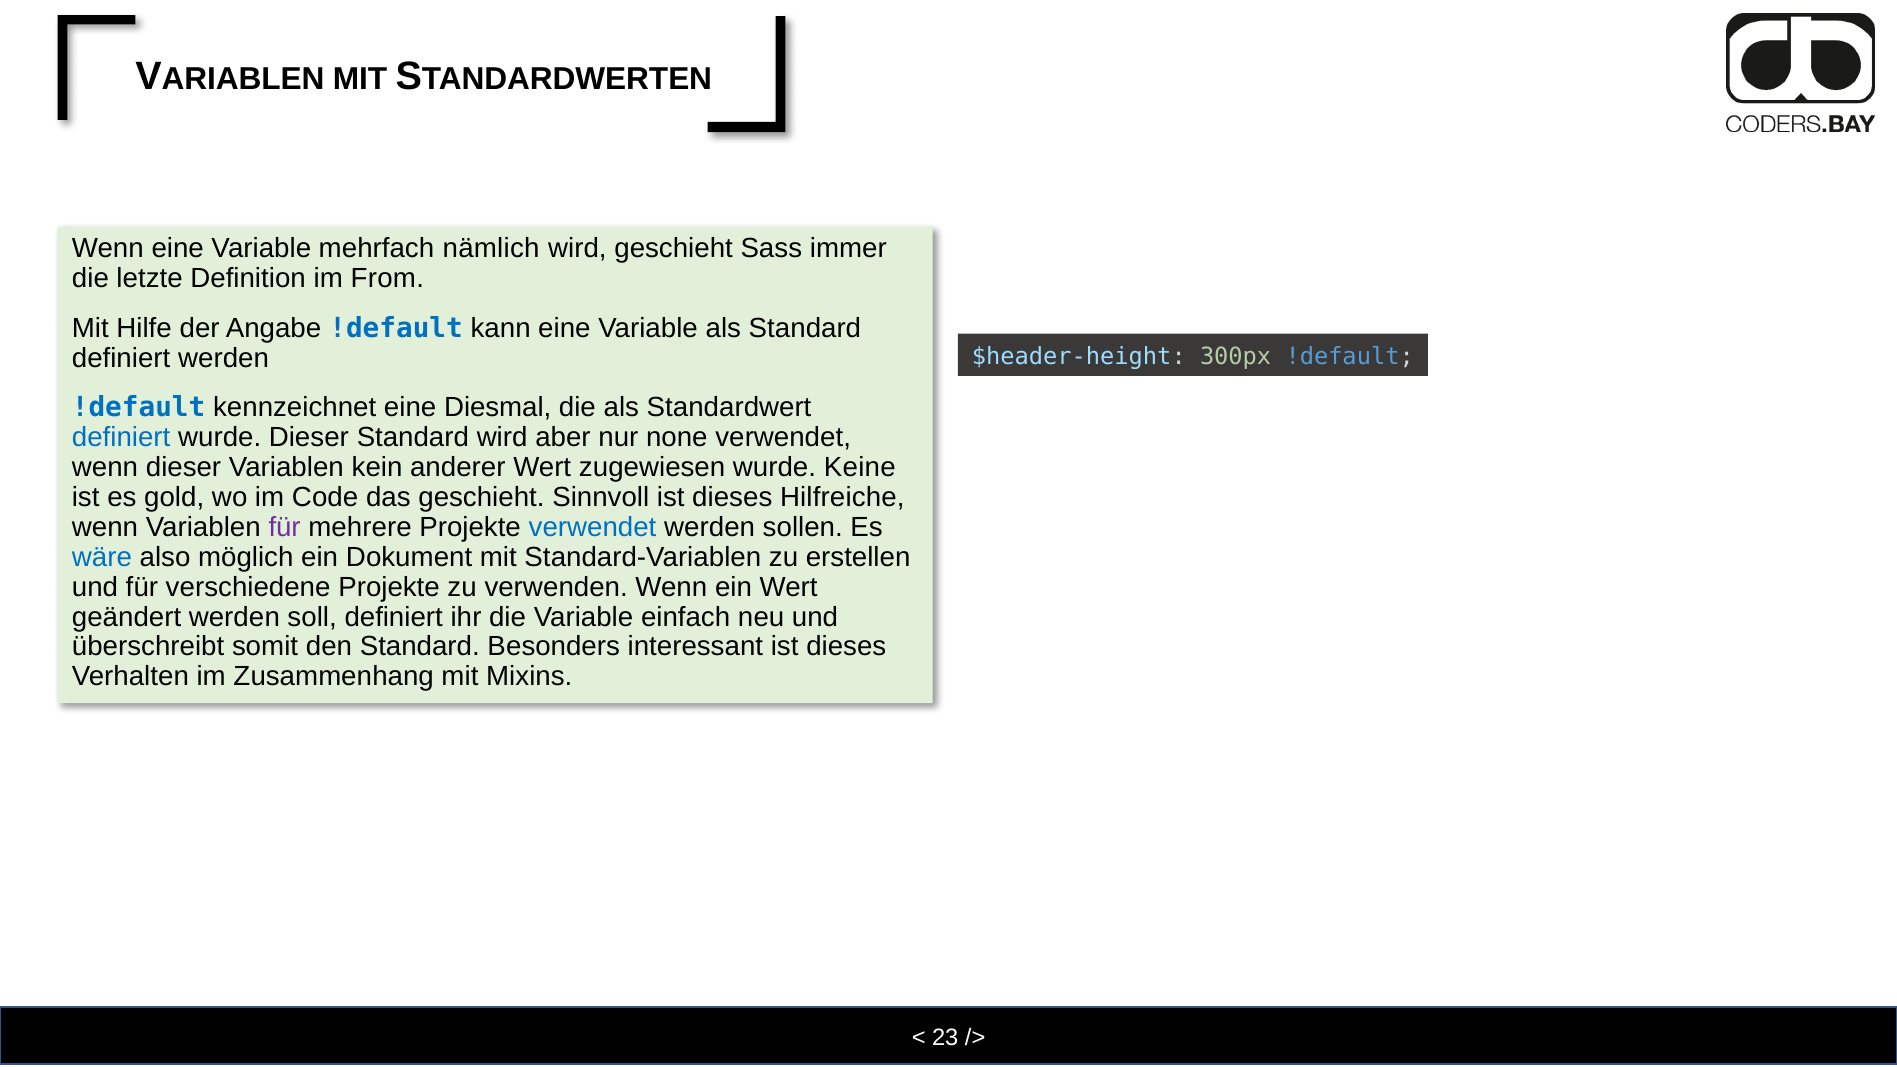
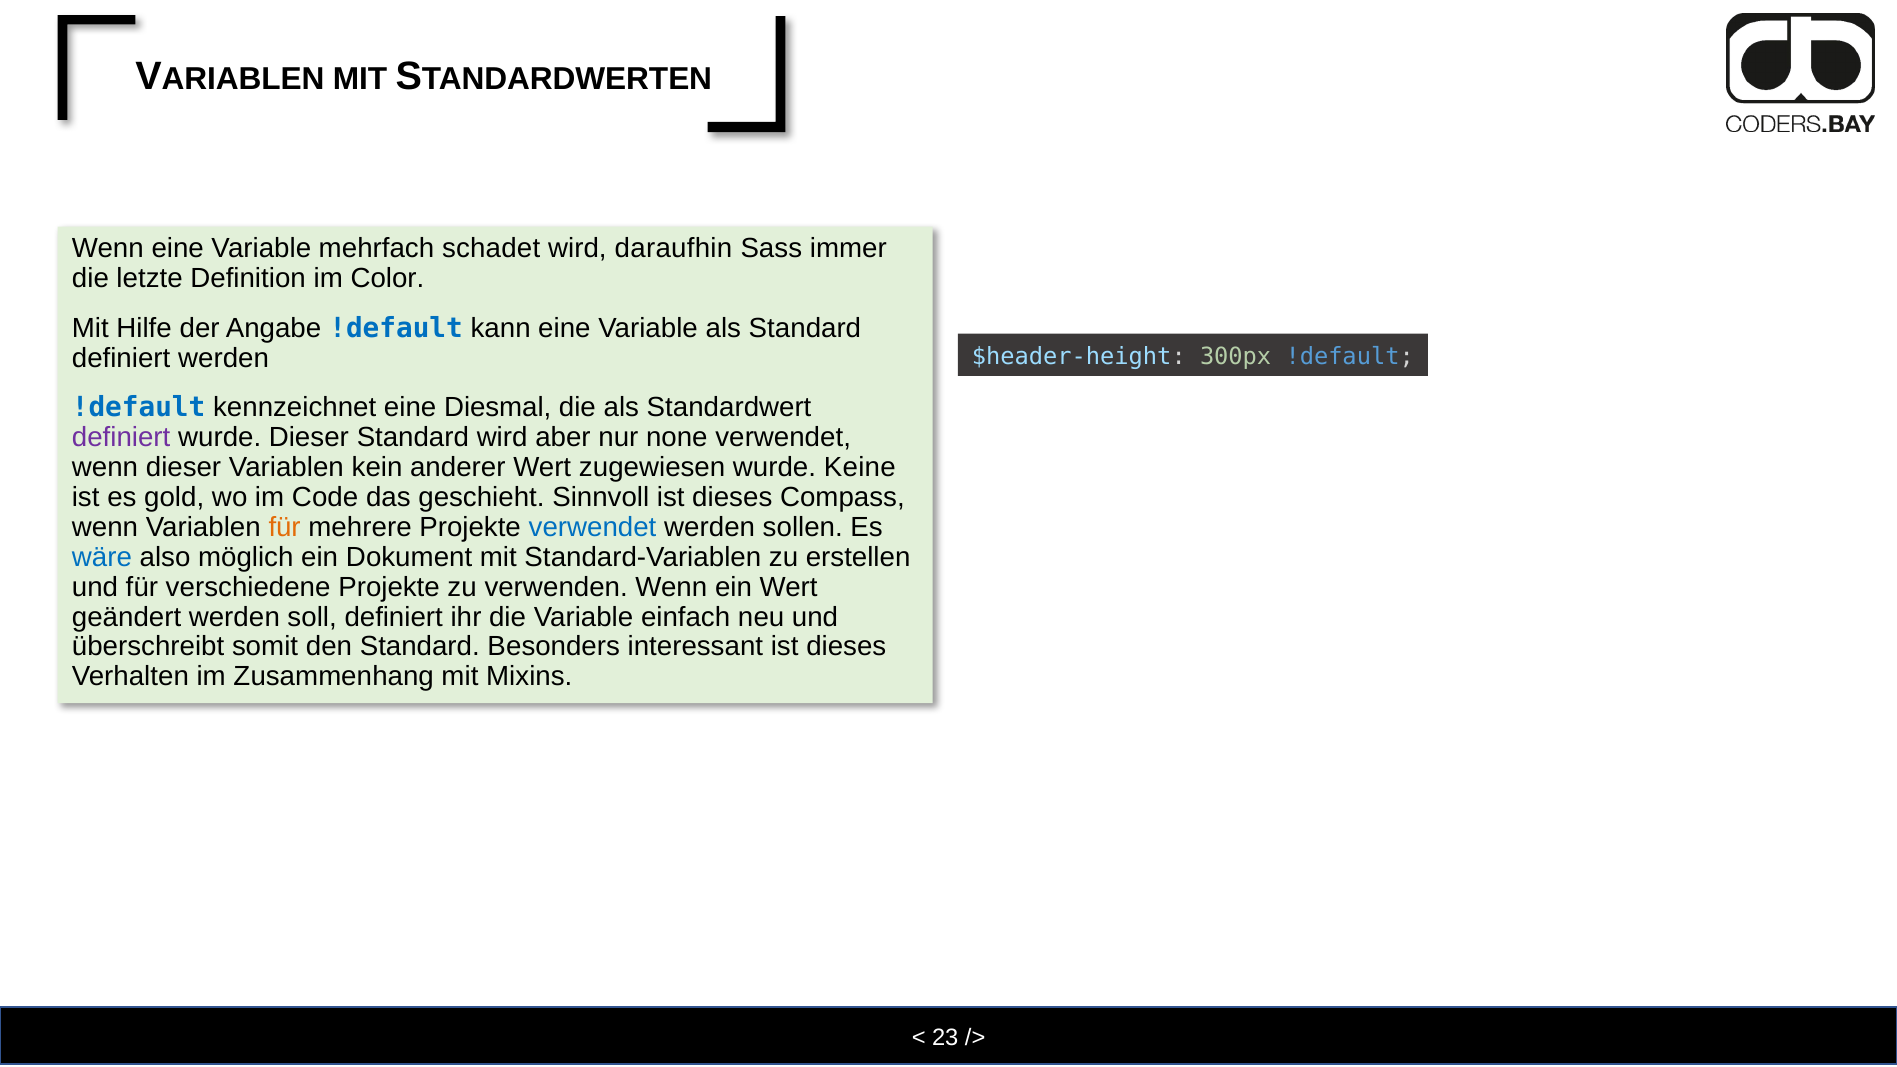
nämlich: nämlich -> schadet (491, 248)
wird geschieht: geschieht -> daraufhin (673, 248)
From: From -> Color (387, 278)
definiert colour: blue -> purple (121, 438)
Hilfreiche: Hilfreiche -> Compass (842, 497)
für colour: purple -> orange (285, 527)
